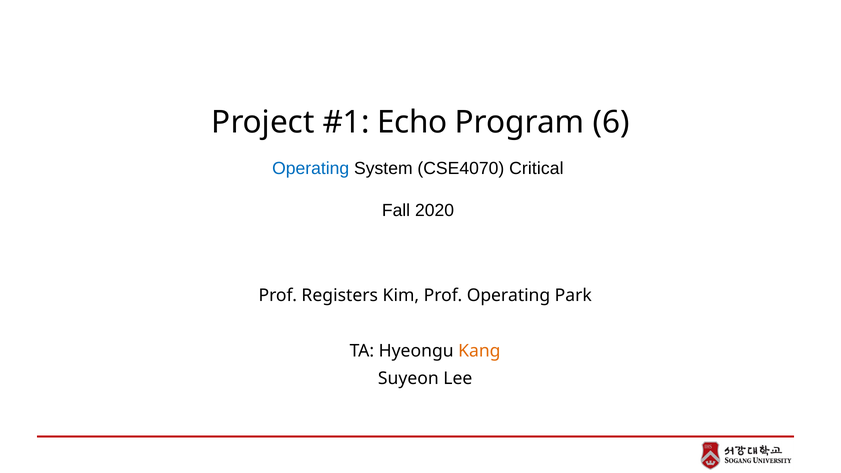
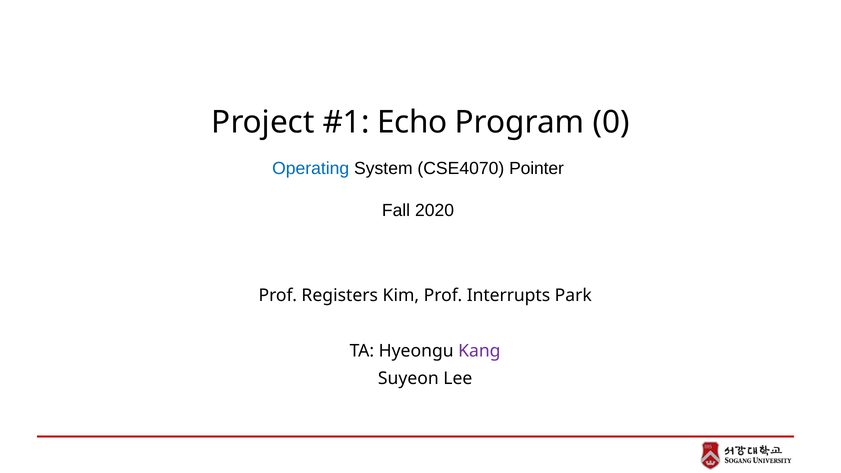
6: 6 -> 0 (611, 122)
Critical: Critical -> Pointer (537, 168)
Prof Operating: Operating -> Interrupts (508, 296)
Kang colour: orange -> purple (479, 351)
